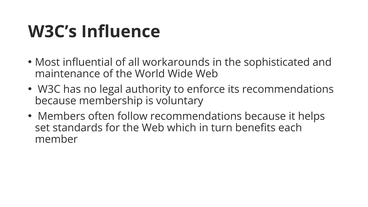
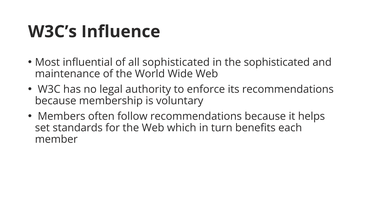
all workarounds: workarounds -> sophisticated (176, 62)
